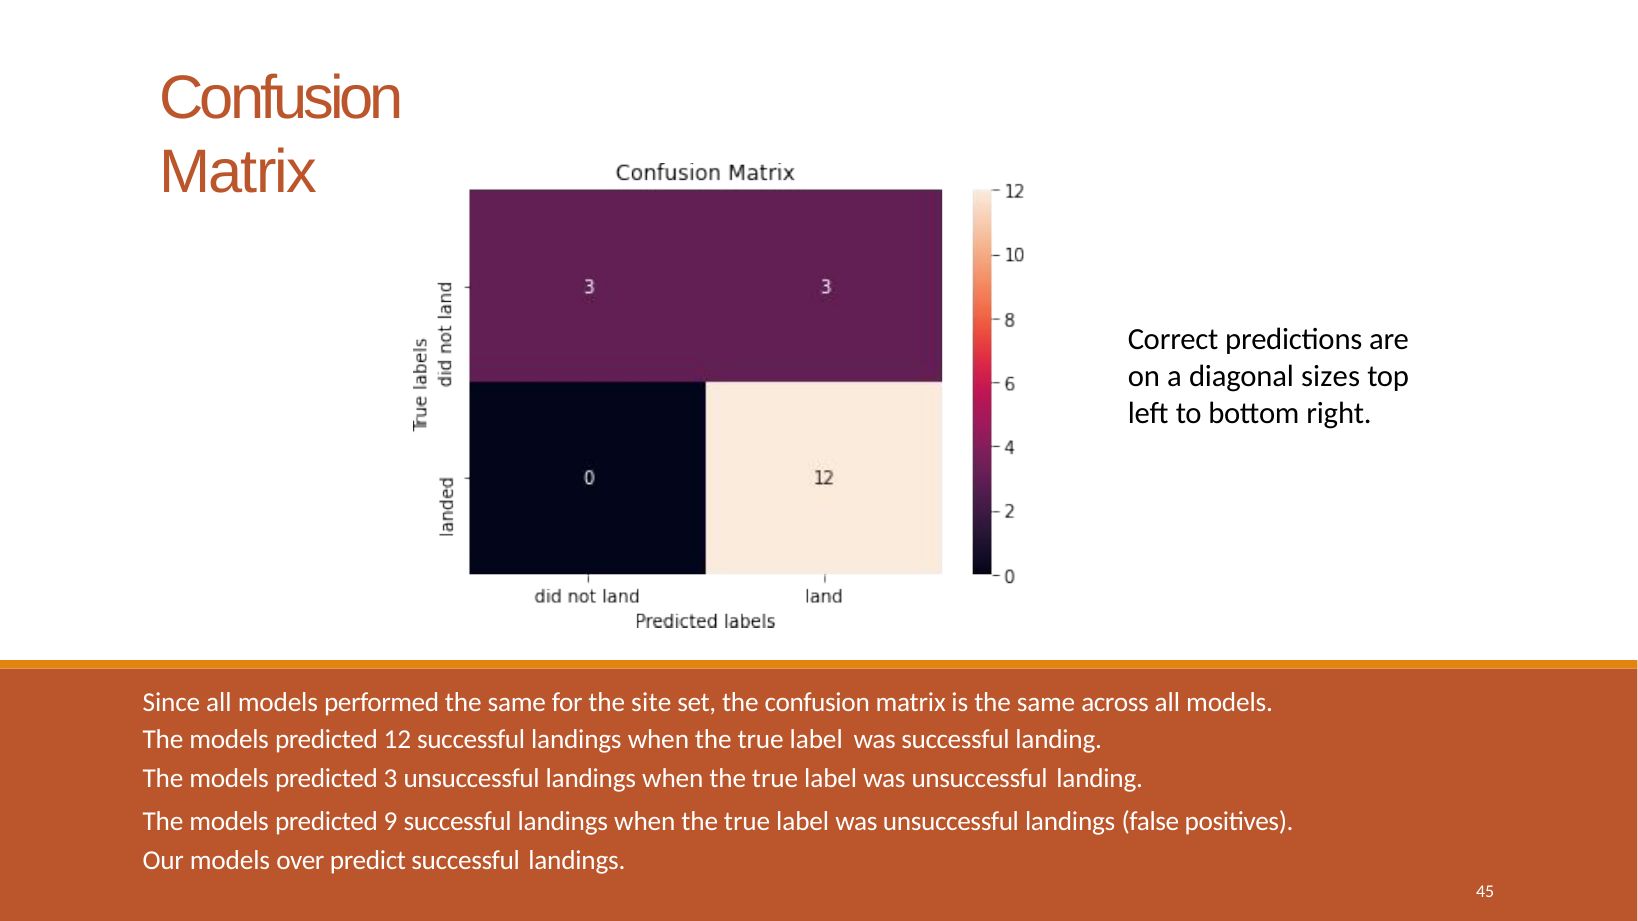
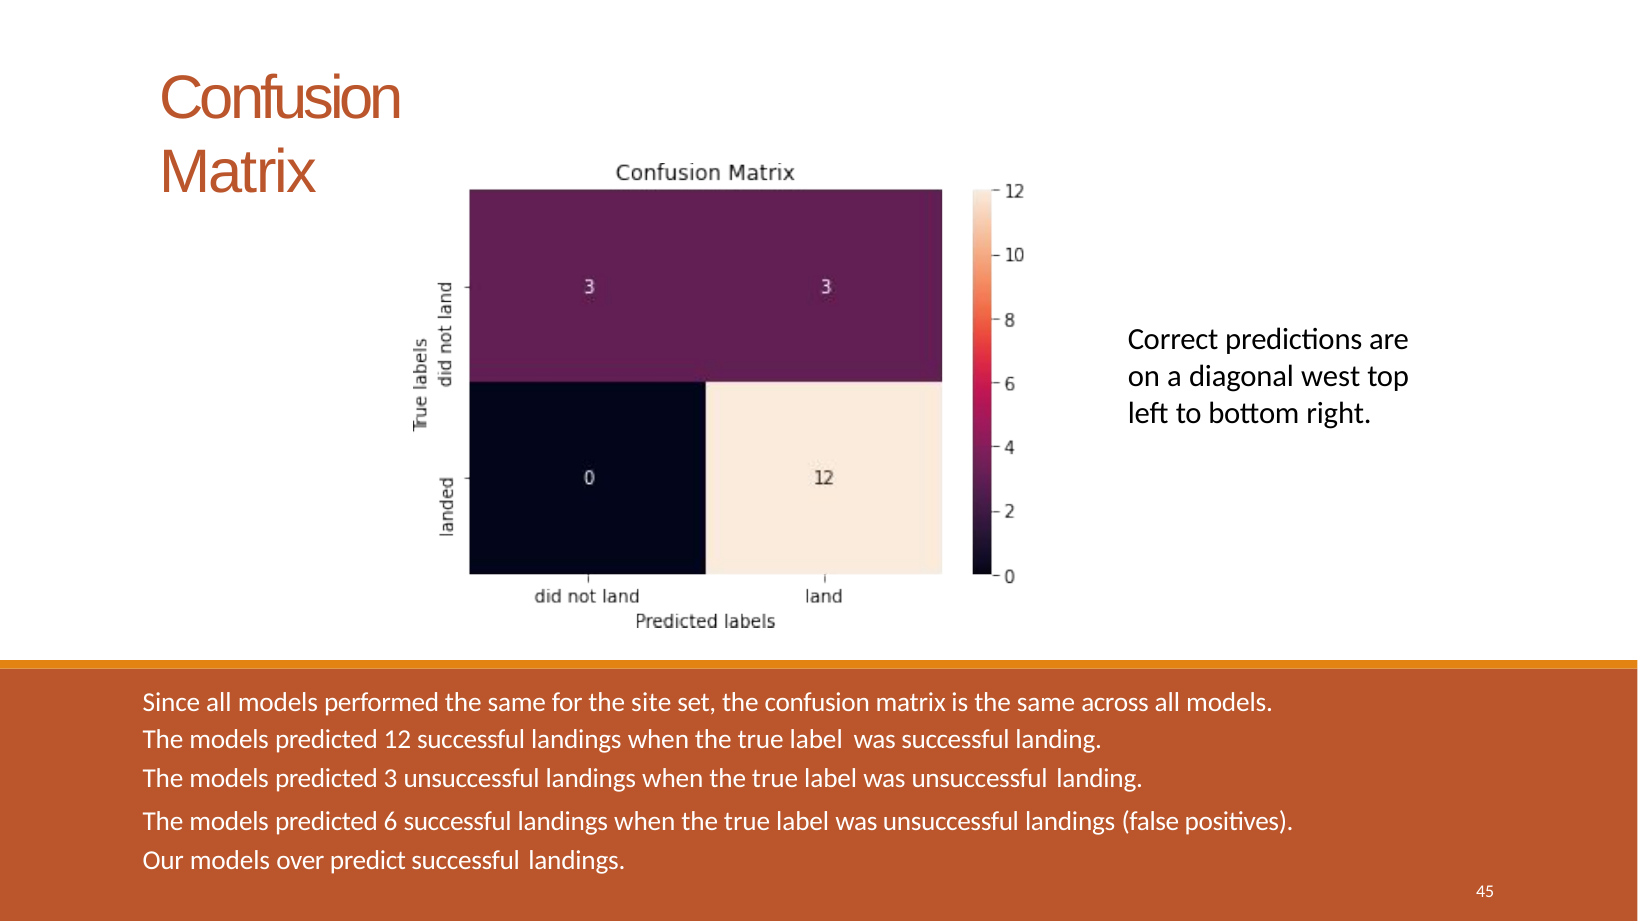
sizes: sizes -> west (1331, 377)
9: 9 -> 6 (391, 821)
